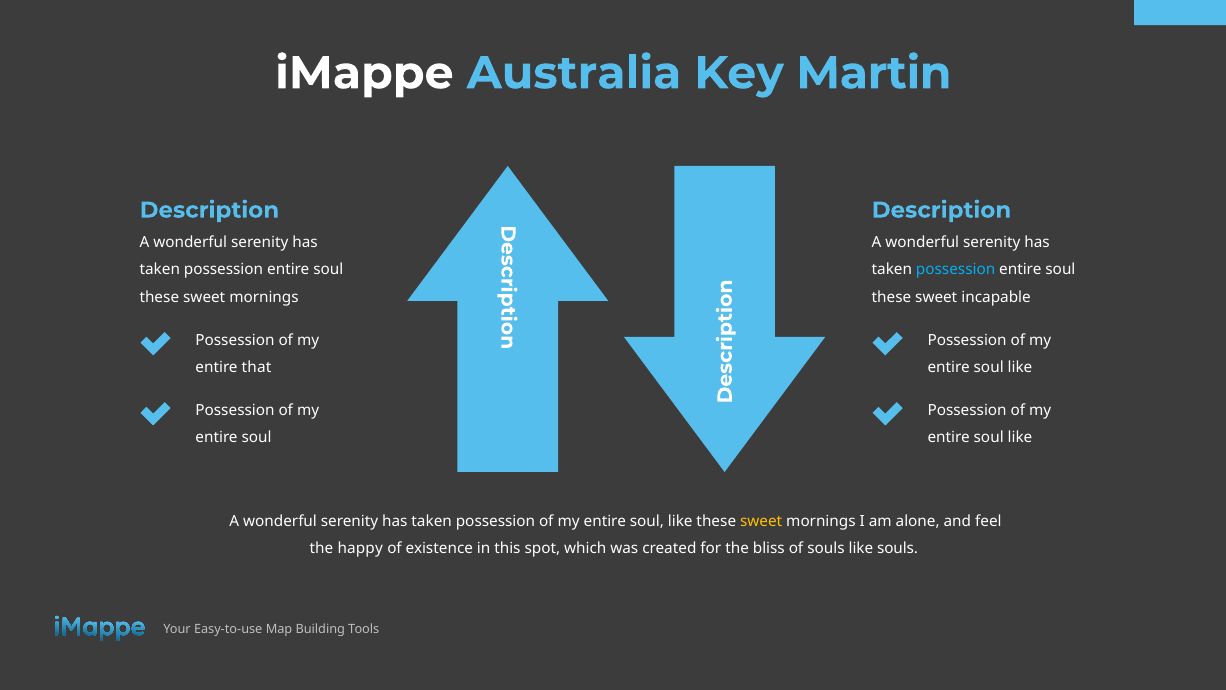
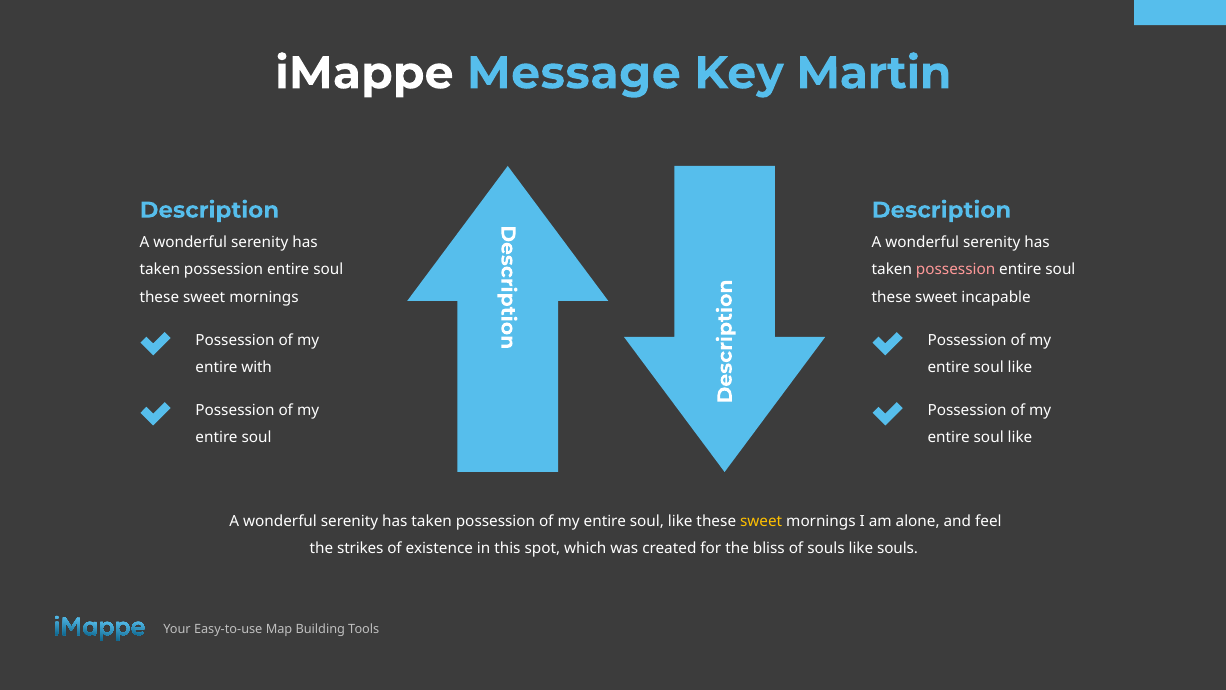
Australia: Australia -> Message (574, 73)
possession colour: light blue -> pink (956, 270)
that: that -> with (257, 367)
happy: happy -> strikes (360, 549)
